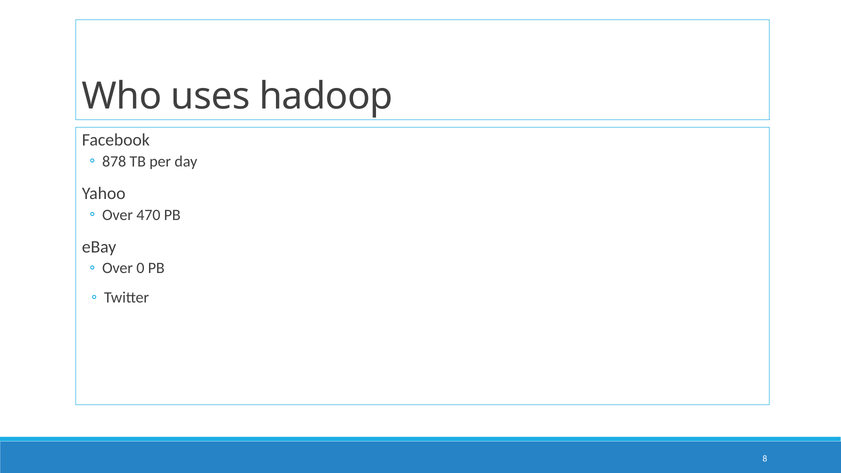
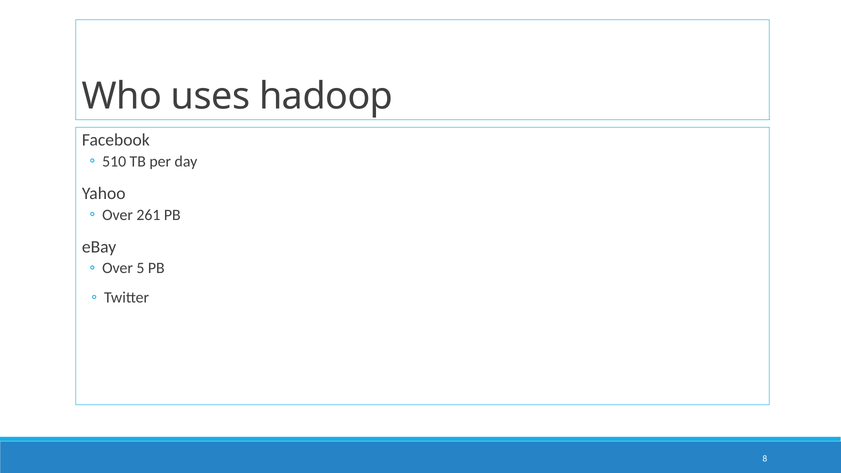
878: 878 -> 510 (114, 161)
470: 470 -> 261 (148, 215)
0: 0 -> 5 (140, 268)
